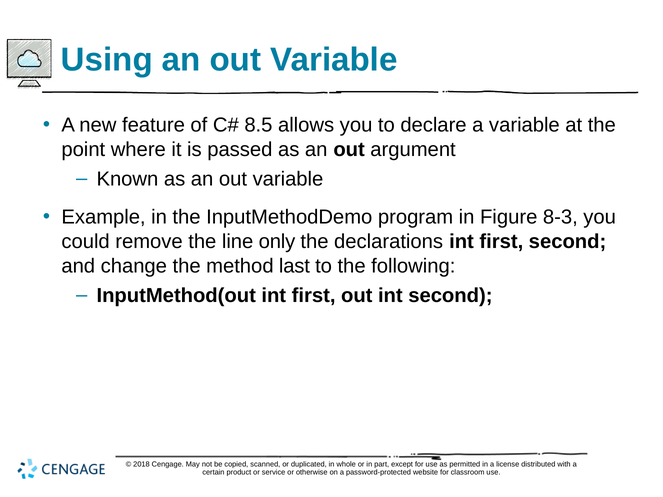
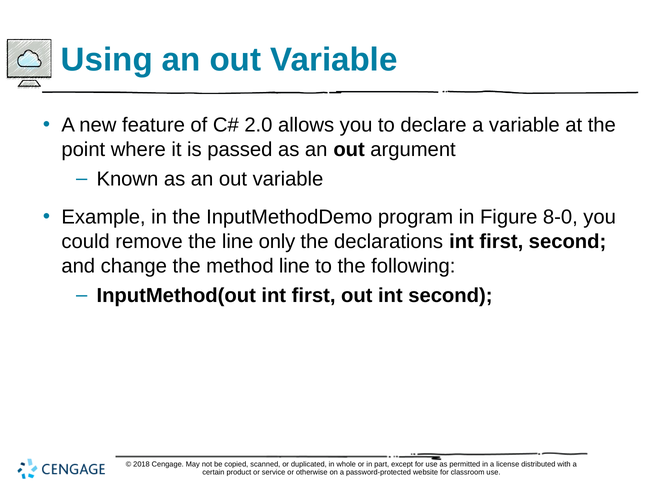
8.5: 8.5 -> 2.0 (258, 125)
8-3: 8-3 -> 8-0 (560, 217)
method last: last -> line (294, 266)
